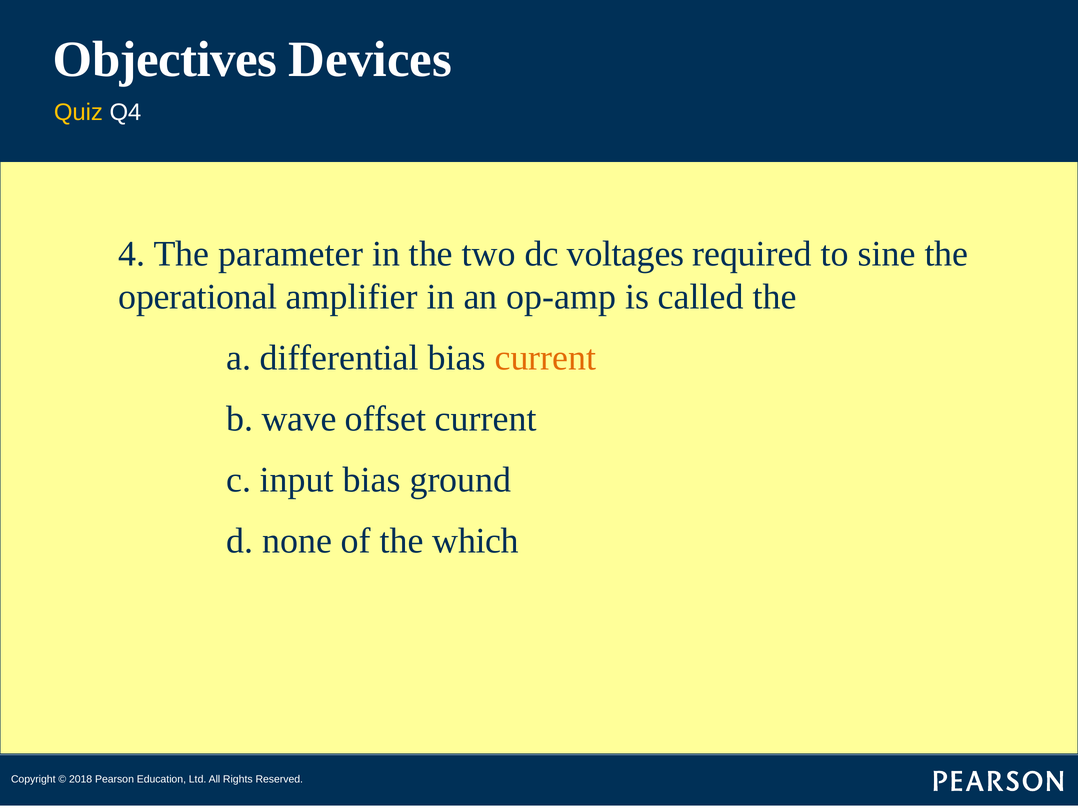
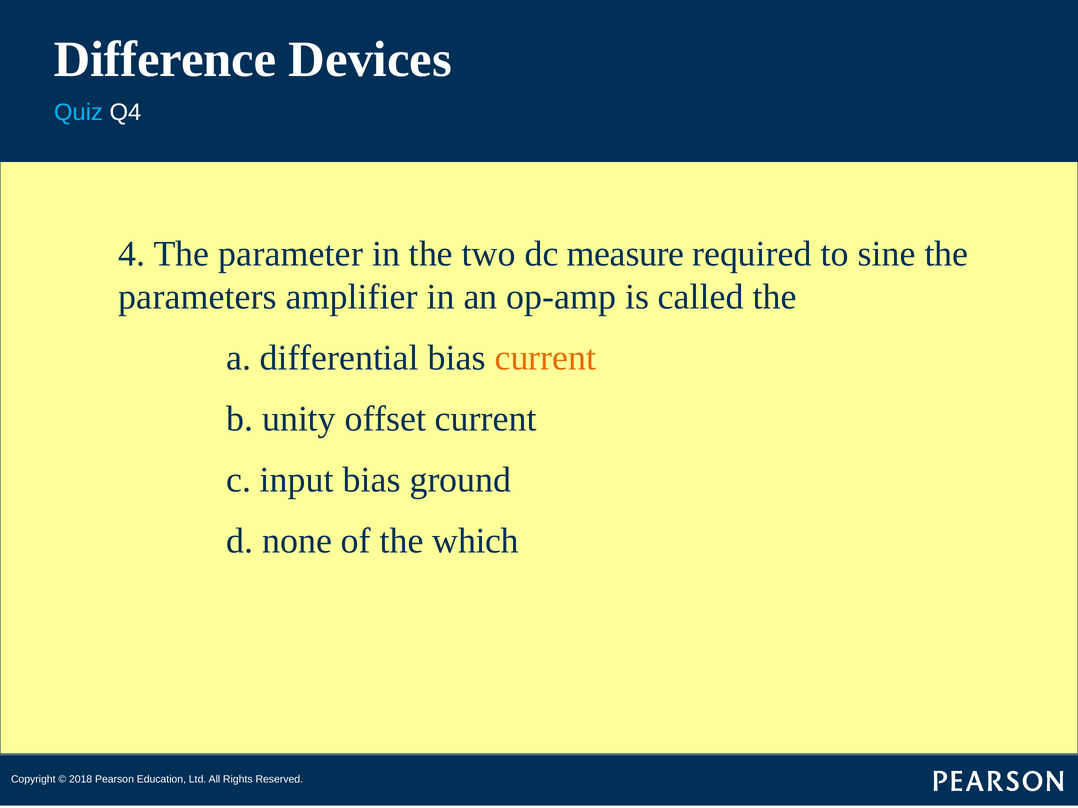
Objectives: Objectives -> Difference (165, 59)
Quiz colour: yellow -> light blue (78, 112)
voltages: voltages -> measure (626, 254)
operational: operational -> parameters (198, 297)
wave: wave -> unity (299, 419)
